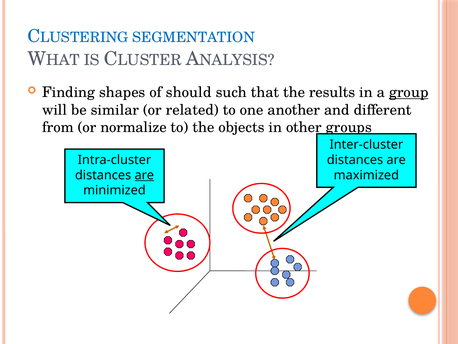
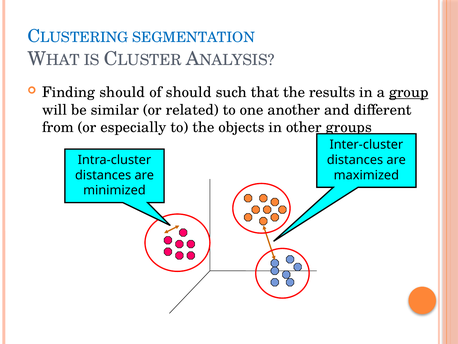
Finding shapes: shapes -> should (122, 92)
normalize: normalize -> especially (133, 127)
are underline: present -> none (144, 175)
